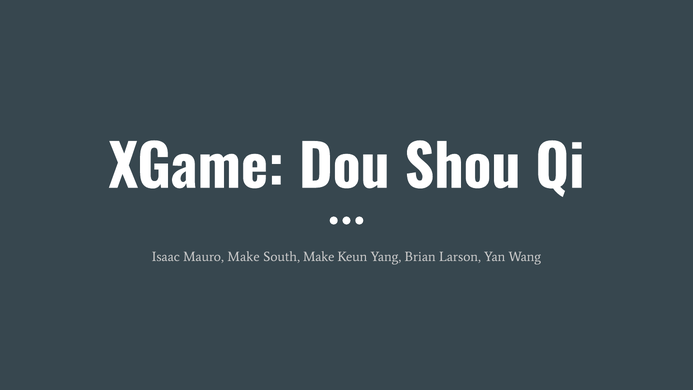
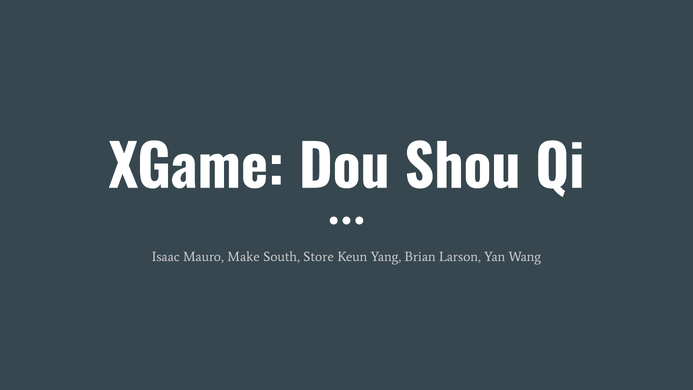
South Make: Make -> Store (319, 257)
